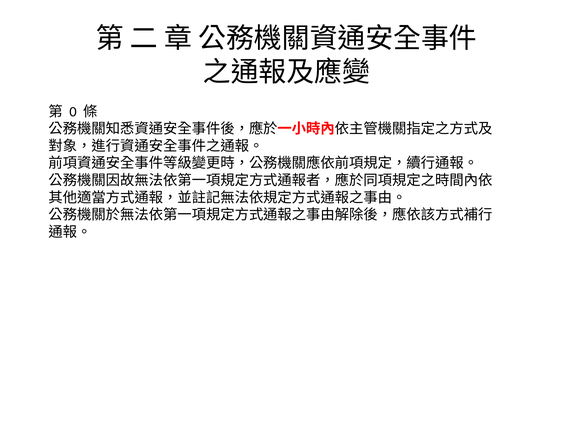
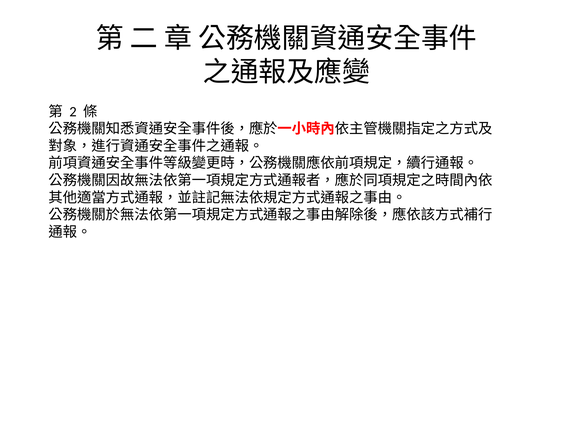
0: 0 -> 2 (73, 112)
